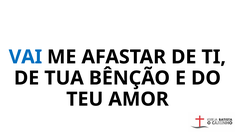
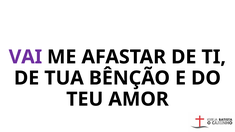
VAI colour: blue -> purple (25, 57)
